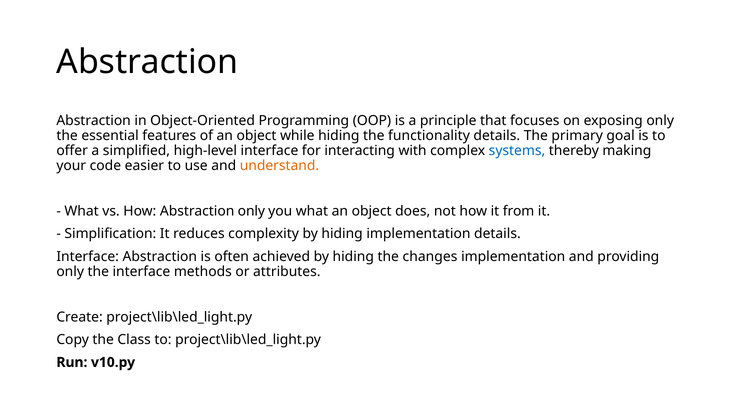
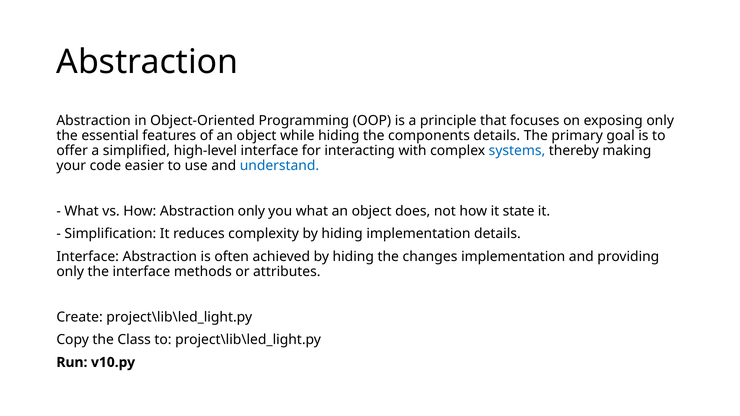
functionality: functionality -> components (429, 136)
understand colour: orange -> blue (279, 166)
from: from -> state (519, 211)
